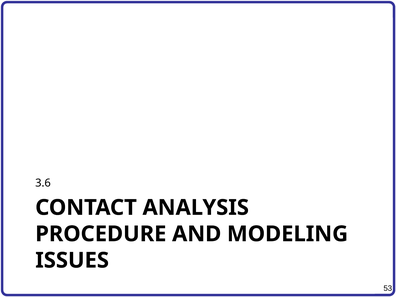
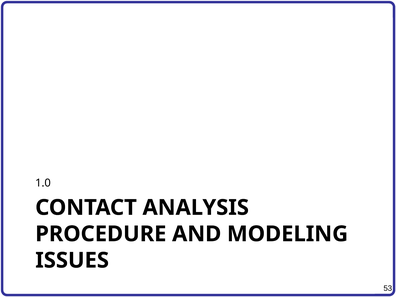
3.6: 3.6 -> 1.0 (43, 183)
